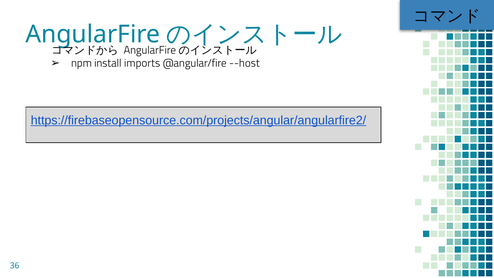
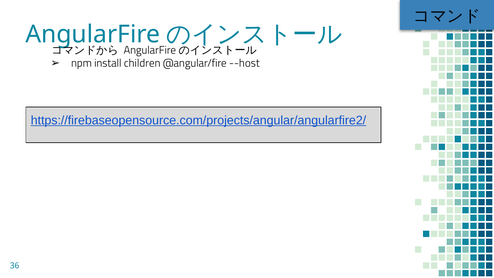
imports: imports -> children (142, 63)
